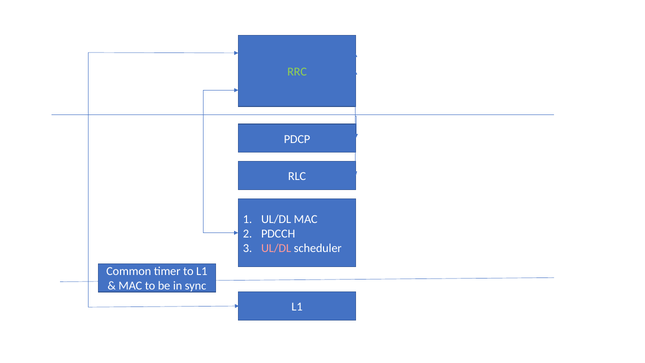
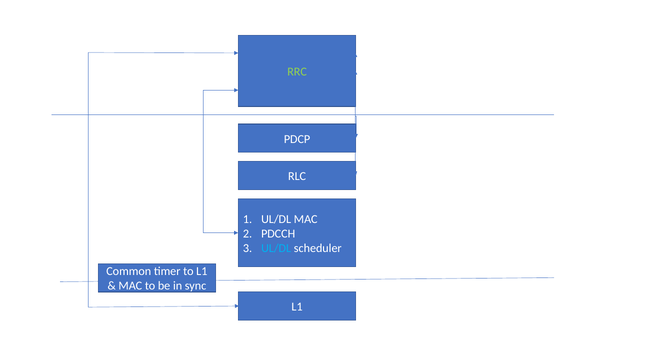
UL/DL colour: pink -> light blue (276, 248)
